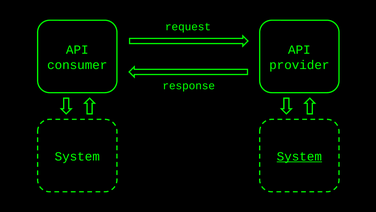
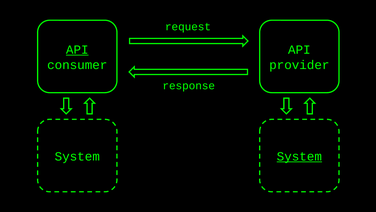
API underline: none -> present (77, 50)
